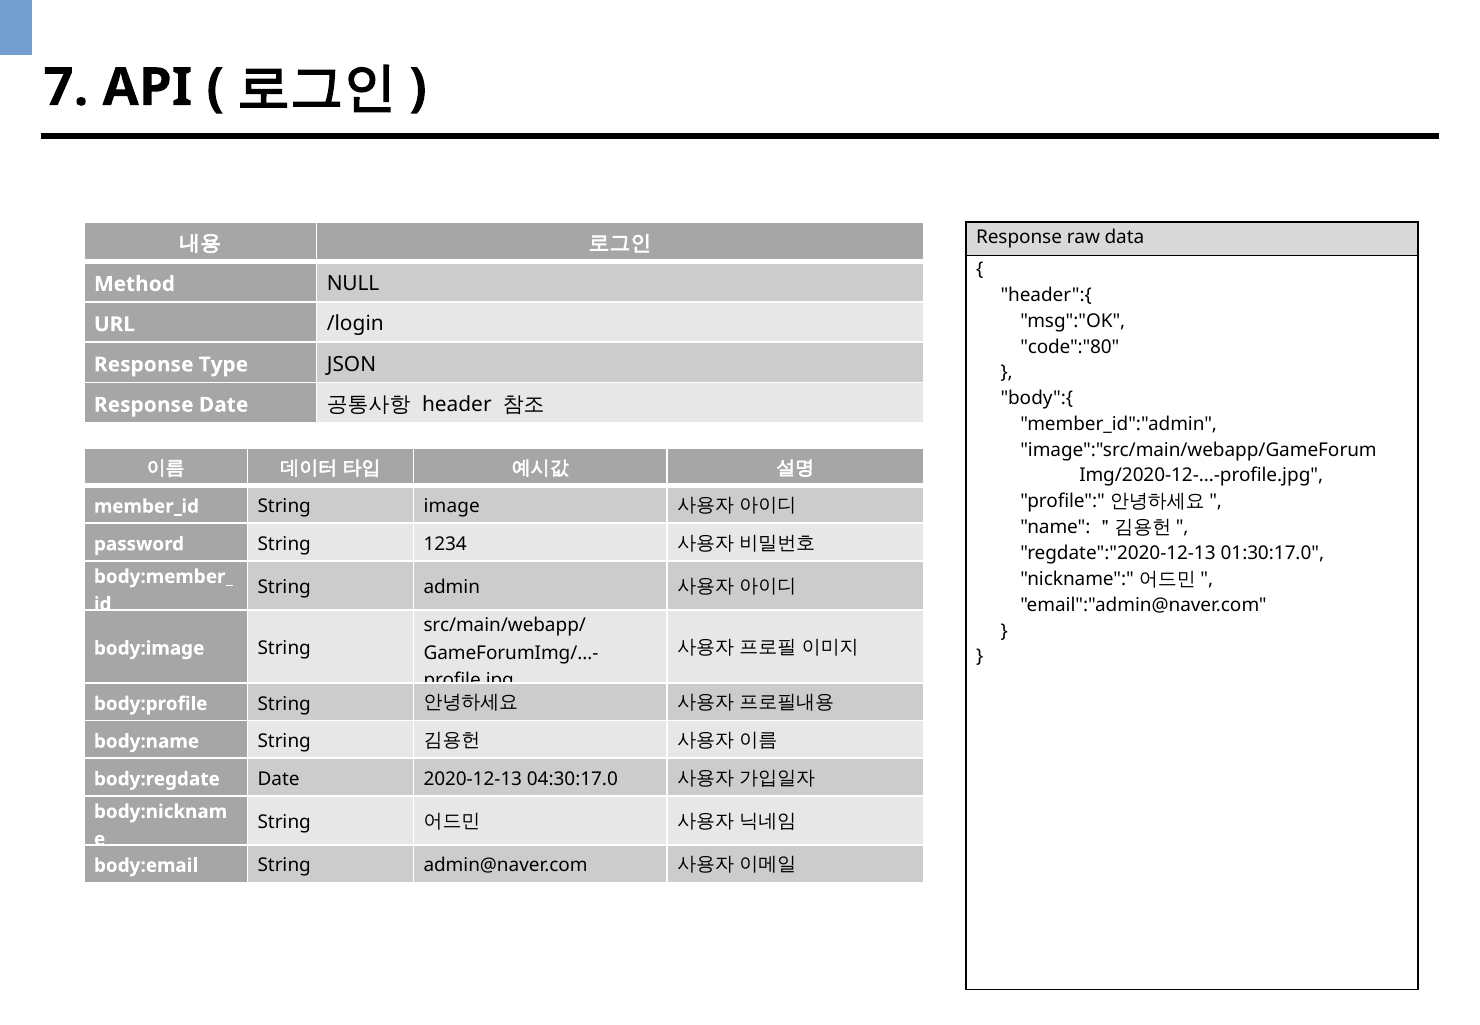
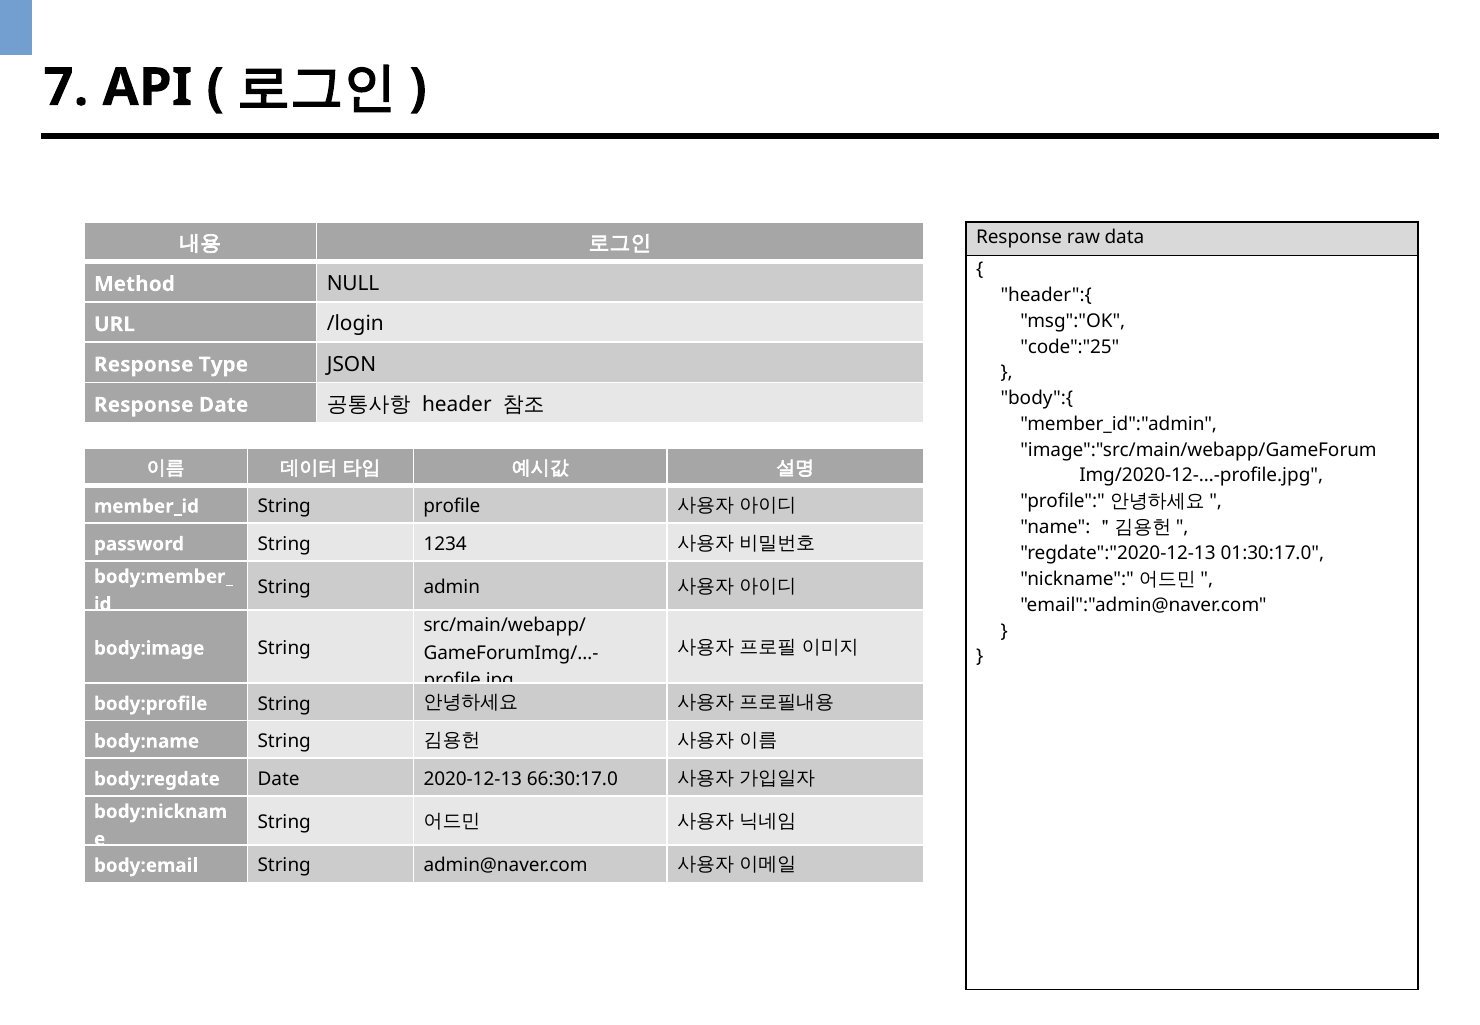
code":"80: code":"80 -> code":"25 (1070, 347)
String image: image -> profile (452, 506)
04:30:17.0: 04:30:17.0 -> 66:30:17.0 (572, 779)
